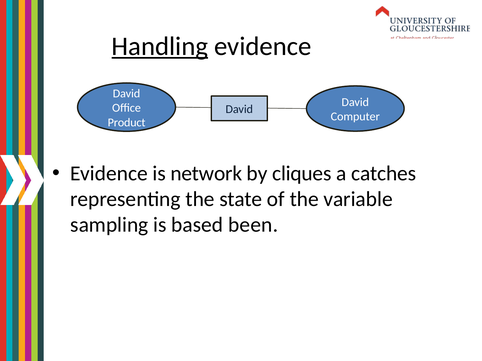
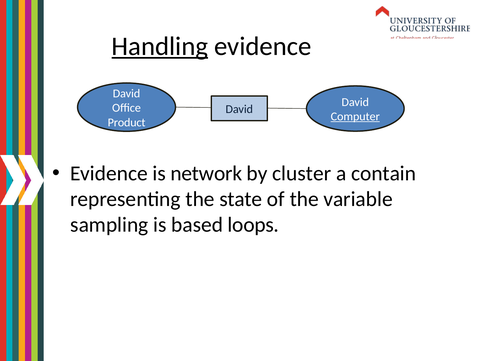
Computer underline: none -> present (355, 117)
cliques: cliques -> cluster (302, 174)
catches: catches -> contain (384, 174)
been: been -> loops (253, 225)
